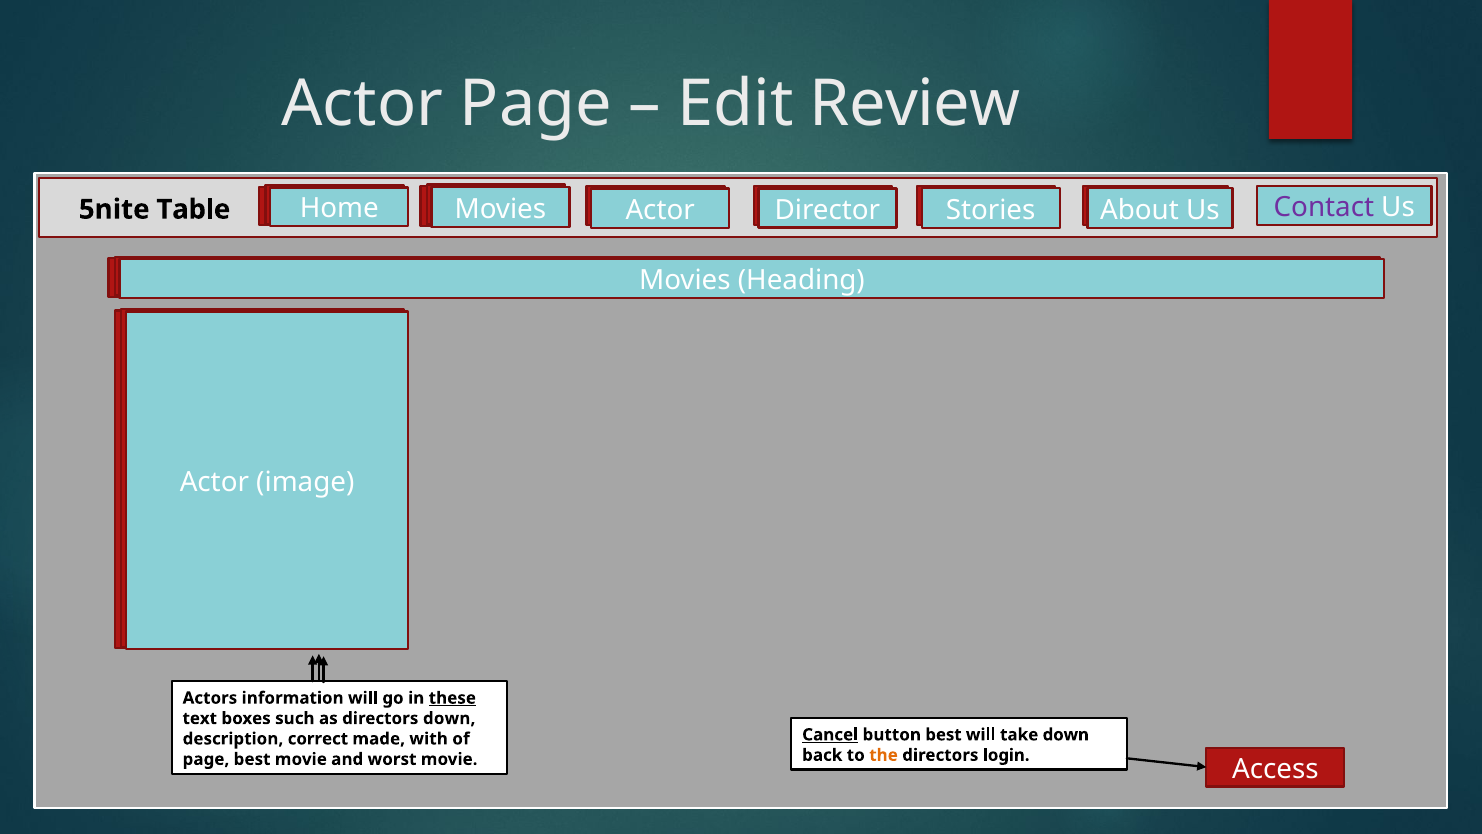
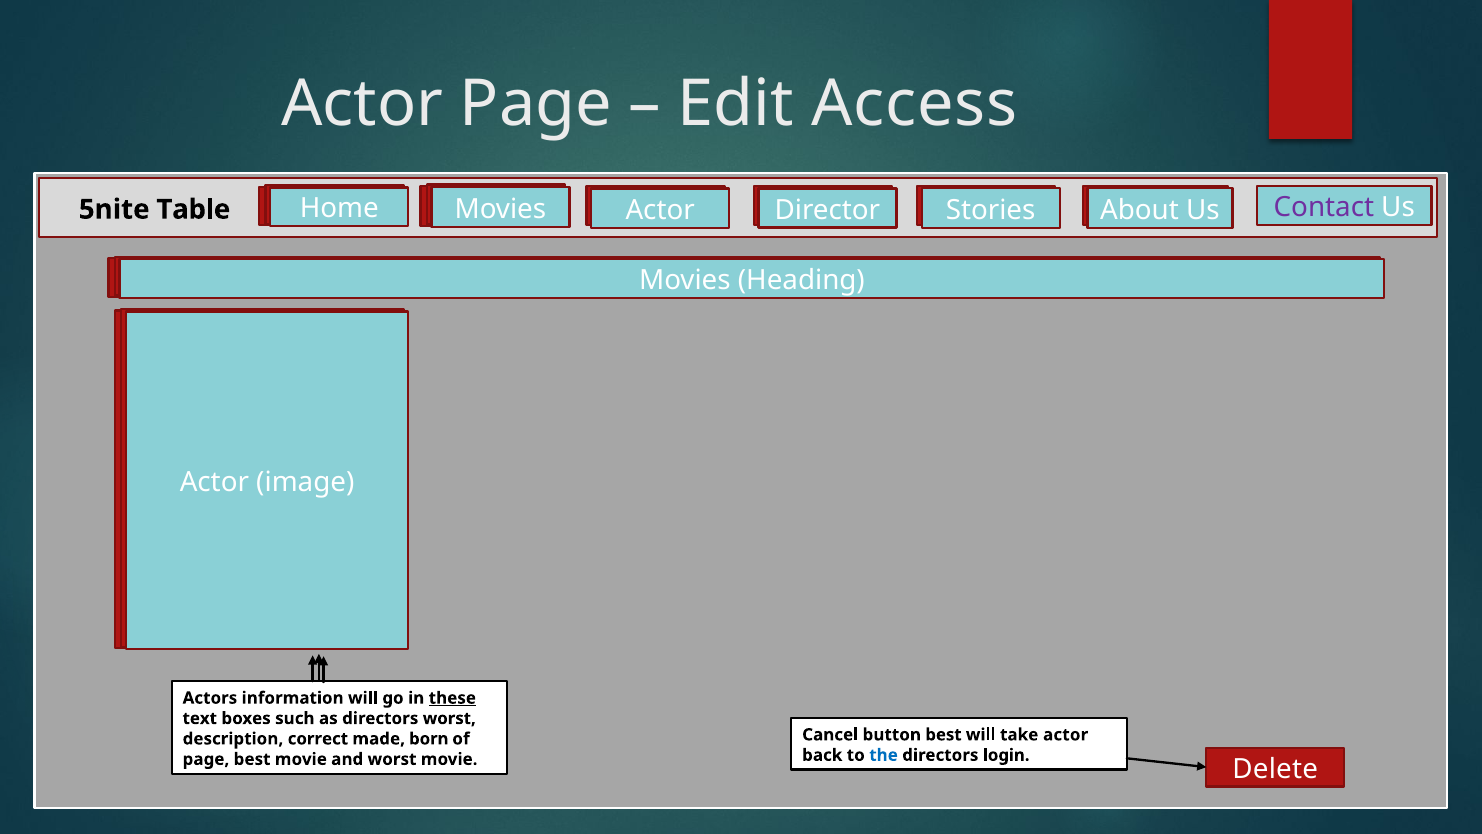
Review: Review -> Access (915, 104)
directors down: down -> worst (449, 718)
Cancel underline: present -> none (830, 734)
take down: down -> actor (1066, 734)
with: with -> born (429, 739)
the colour: orange -> blue (884, 755)
Access: Access -> Delete (1275, 769)
